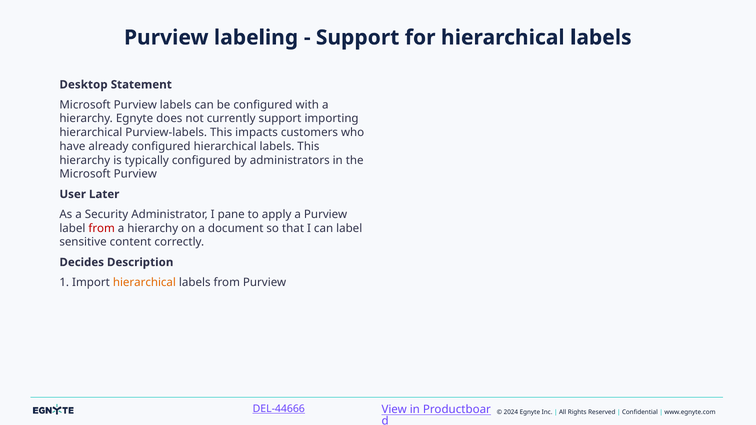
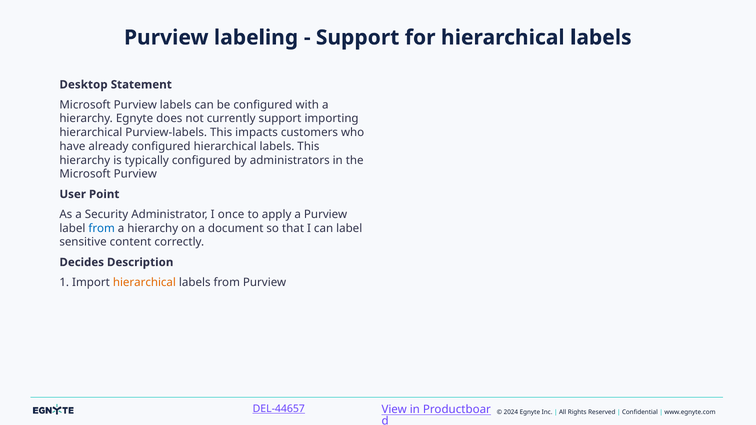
Later: Later -> Point (104, 194)
pane: pane -> once (231, 215)
from colour: red -> blue (102, 228)
DEL-44666: DEL-44666 -> DEL-44657 (279, 409)
